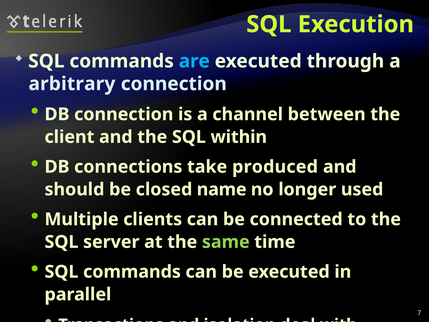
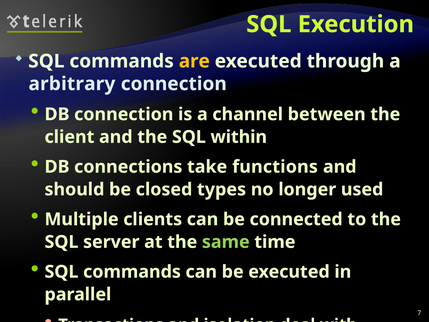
are colour: light blue -> yellow (194, 61)
produced: produced -> functions (275, 167)
name: name -> types (222, 189)
